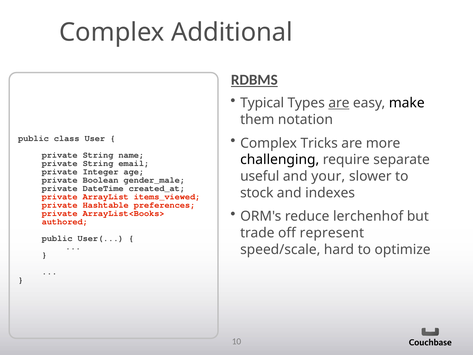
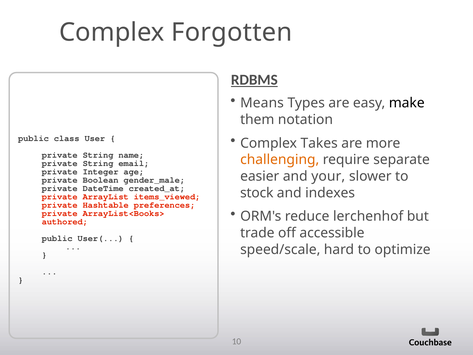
Additional: Additional -> Forgotten (232, 32)
Typical: Typical -> Means (262, 103)
are underline: present -> none (339, 103)
Tricks: Tricks -> Takes (319, 143)
challenging colour: black -> orange (280, 160)
useful: useful -> easier (260, 176)
represent: represent -> accessible (332, 233)
